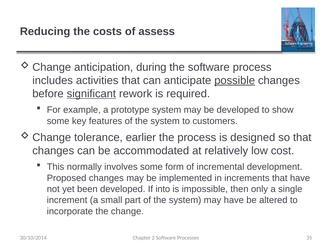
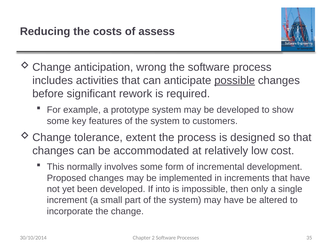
during: during -> wrong (151, 67)
significant underline: present -> none (91, 94)
earlier: earlier -> extent (141, 137)
